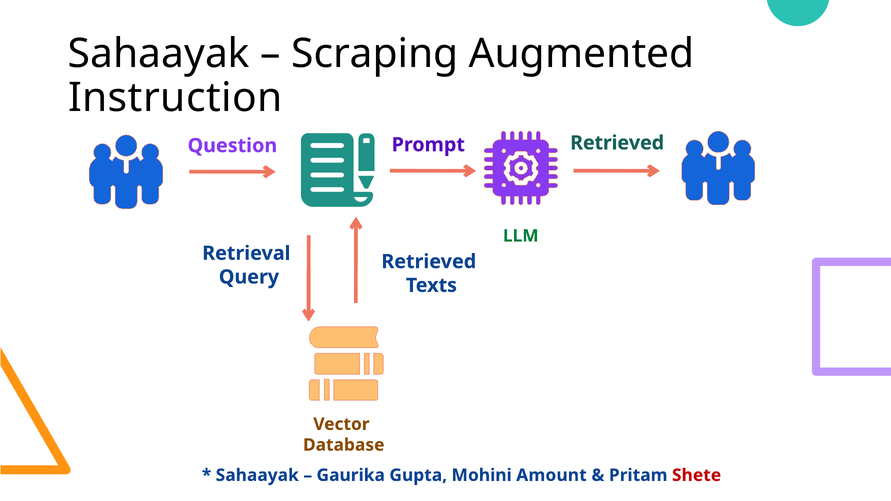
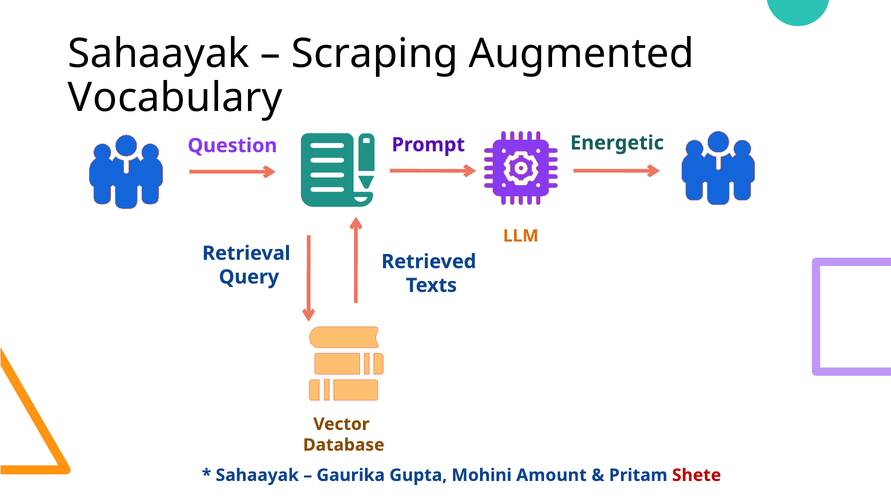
Instruction: Instruction -> Vocabulary (175, 98)
Prompt Retrieved: Retrieved -> Energetic (617, 143)
LLM colour: green -> orange (521, 236)
